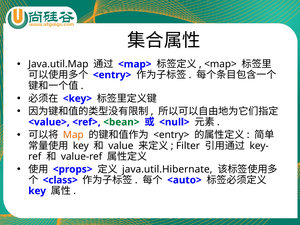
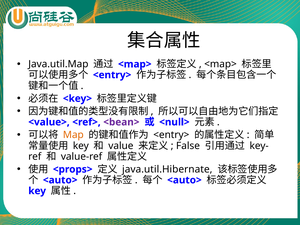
<bean> colour: green -> purple (121, 122)
Filter: Filter -> False (188, 146)
<class>: <class> -> <auto> (60, 180)
